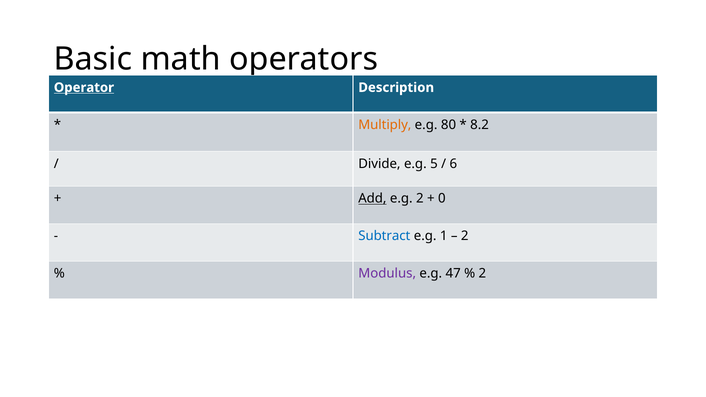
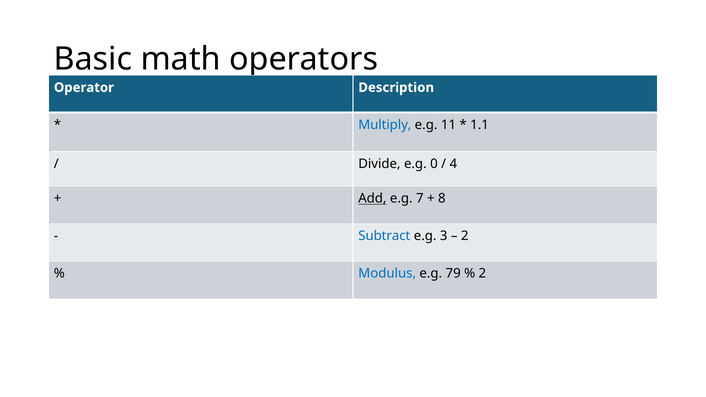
Operator underline: present -> none (84, 88)
Multiply colour: orange -> blue (385, 125)
80: 80 -> 11 (449, 125)
8.2: 8.2 -> 1.1 (480, 125)
5: 5 -> 0 (434, 164)
6: 6 -> 4 (453, 164)
e.g 2: 2 -> 7 (420, 199)
0: 0 -> 8 (442, 199)
1: 1 -> 3 (444, 236)
Modulus colour: purple -> blue (387, 274)
47: 47 -> 79 (453, 274)
